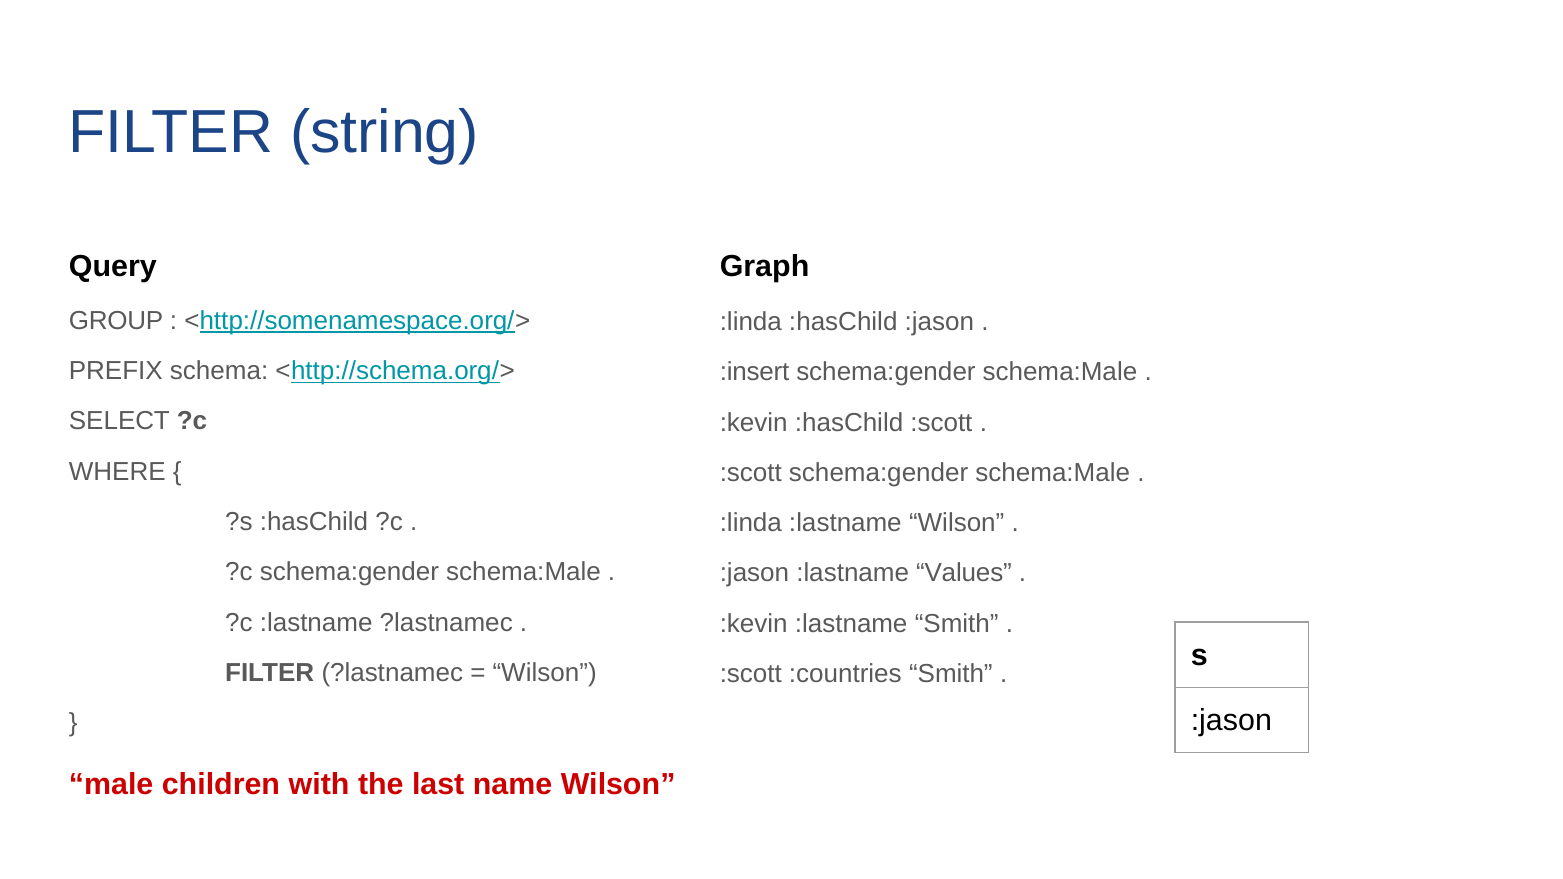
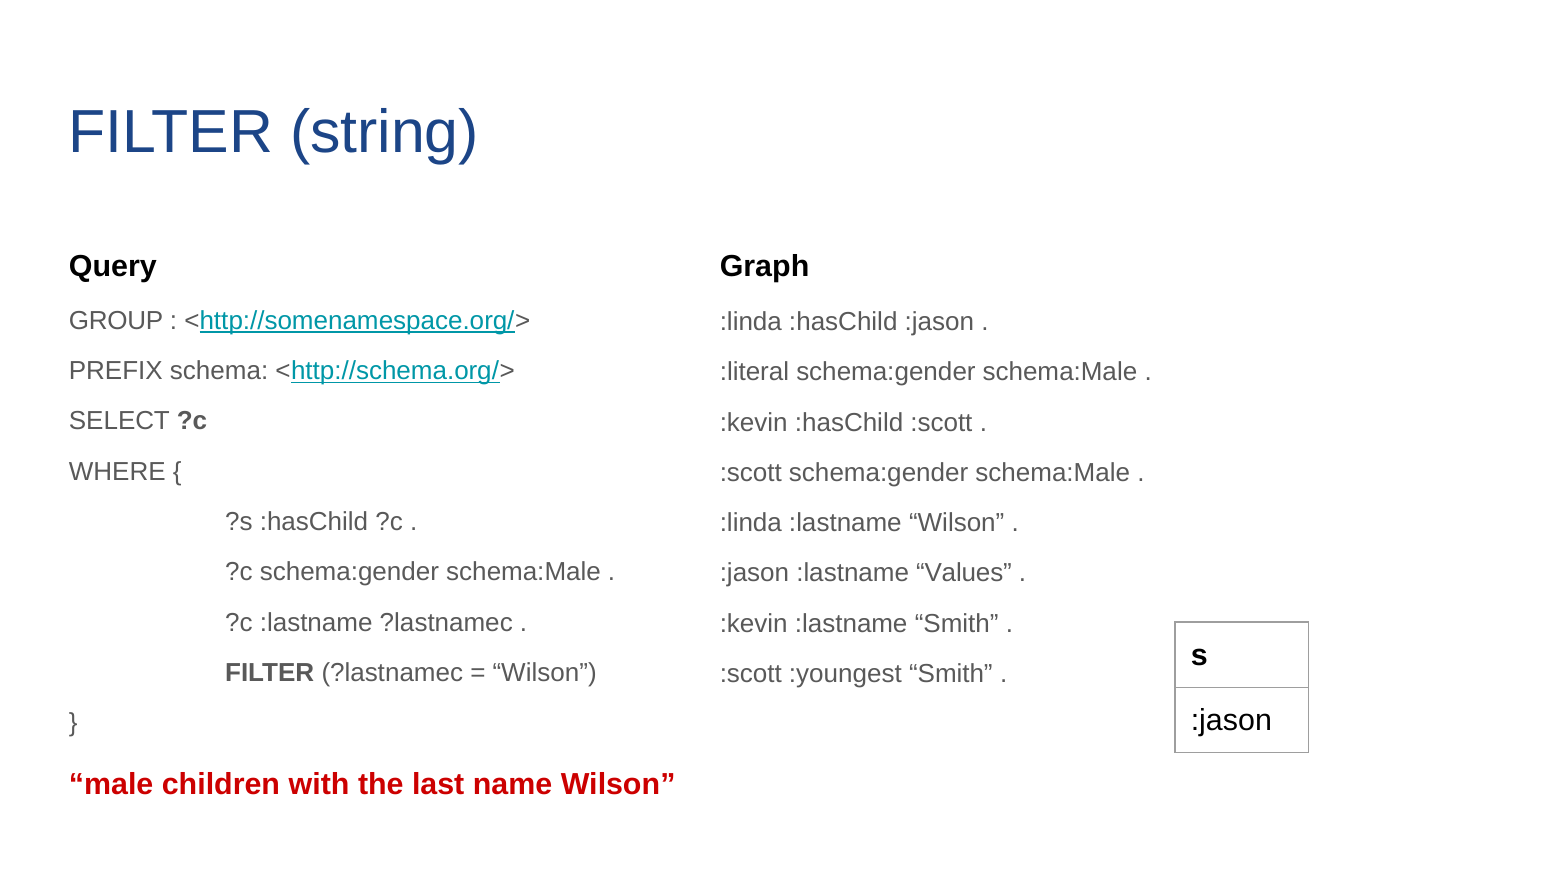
:insert: :insert -> :literal (754, 372)
:countries: :countries -> :youngest (845, 674)
